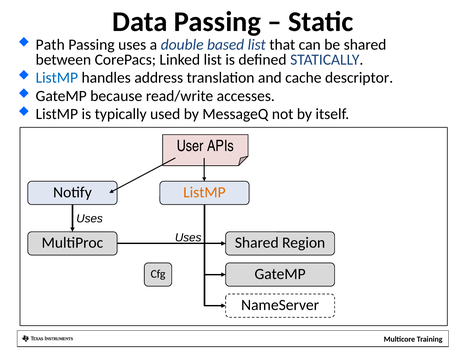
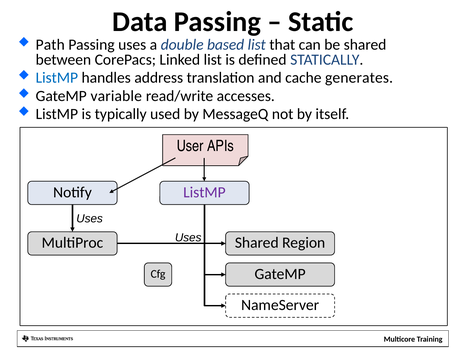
descriptor: descriptor -> generates (359, 78)
because: because -> variable (116, 96)
ListMP colour: orange -> purple (204, 192)
